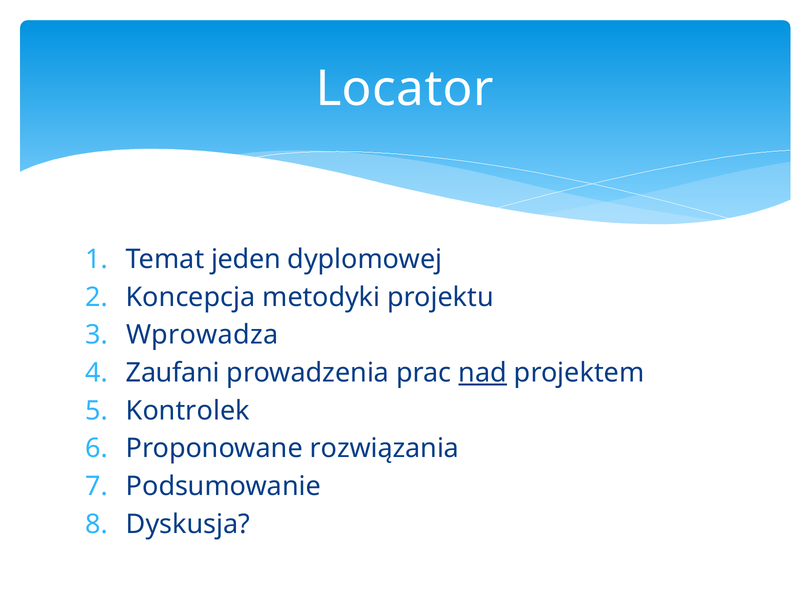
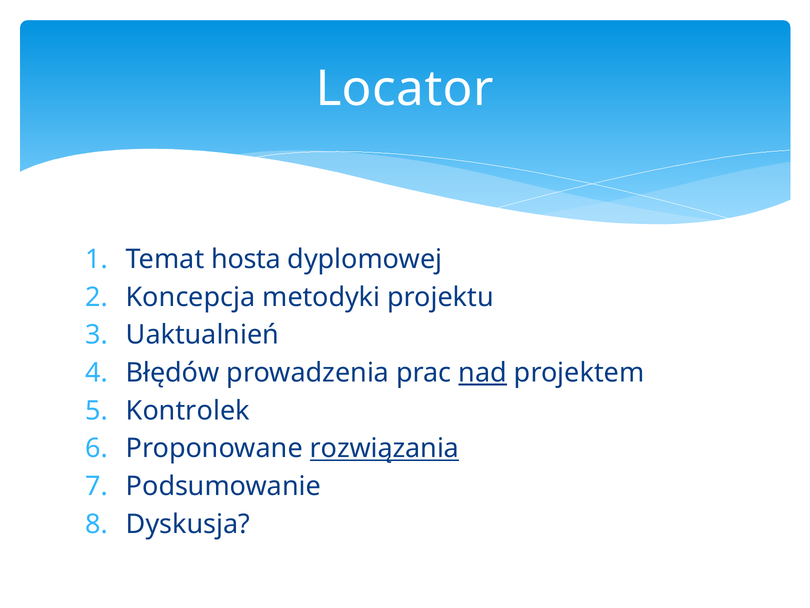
jeden: jeden -> hosta (246, 259)
Wprowadza: Wprowadza -> Uaktualnień (202, 335)
Zaufani: Zaufani -> Błędów (173, 373)
rozwiązania underline: none -> present (384, 448)
